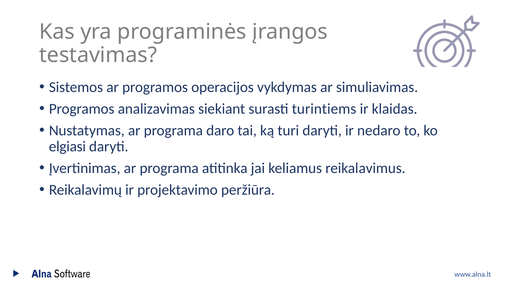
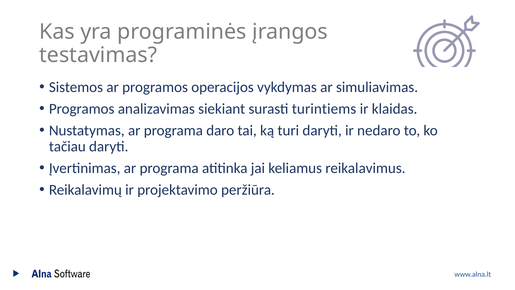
elgiasi: elgiasi -> tačiau (67, 146)
